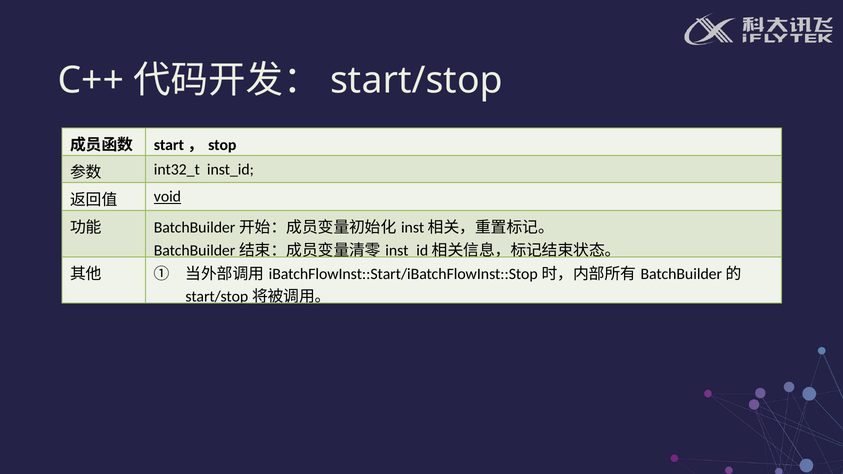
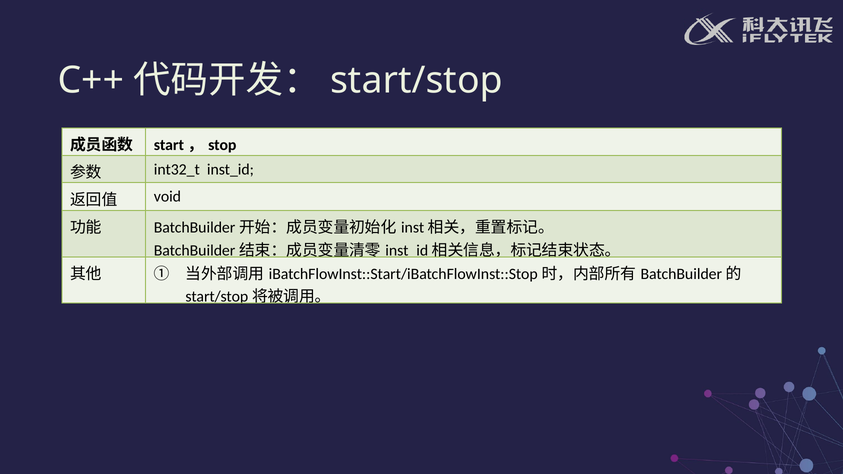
void underline: present -> none (167, 197)
